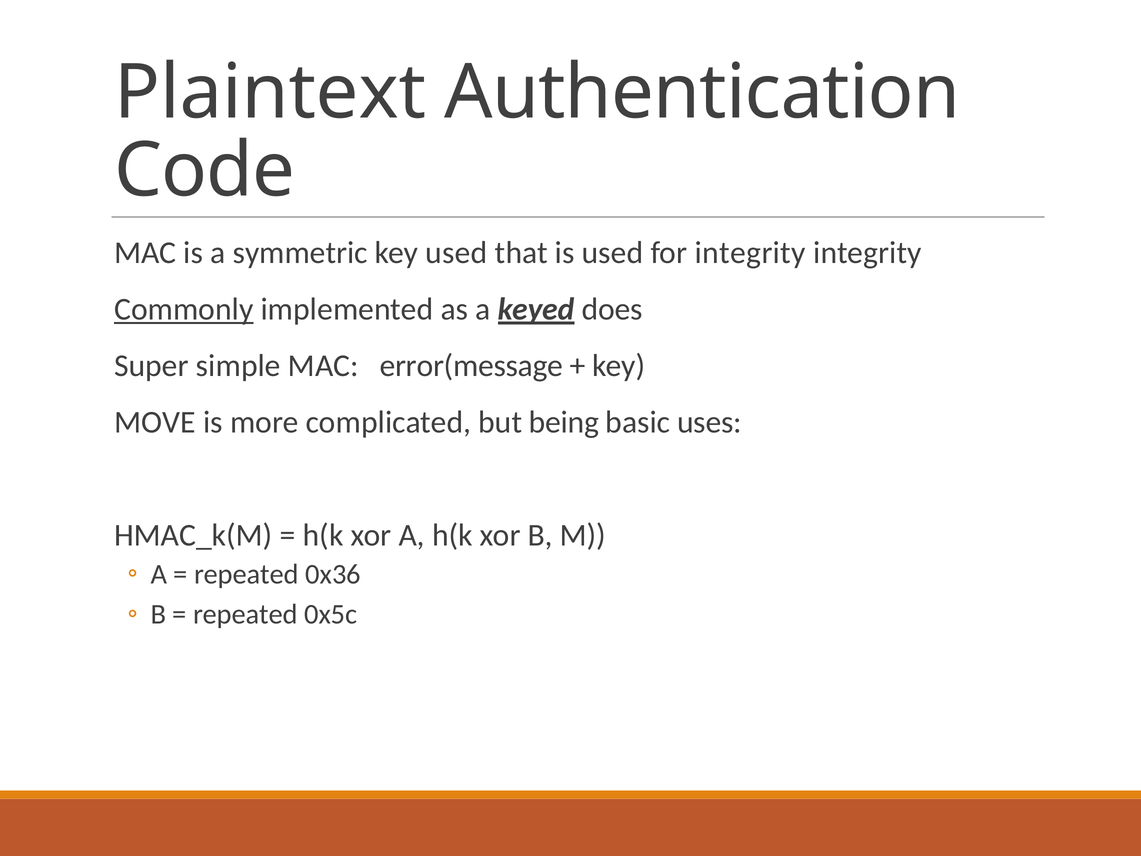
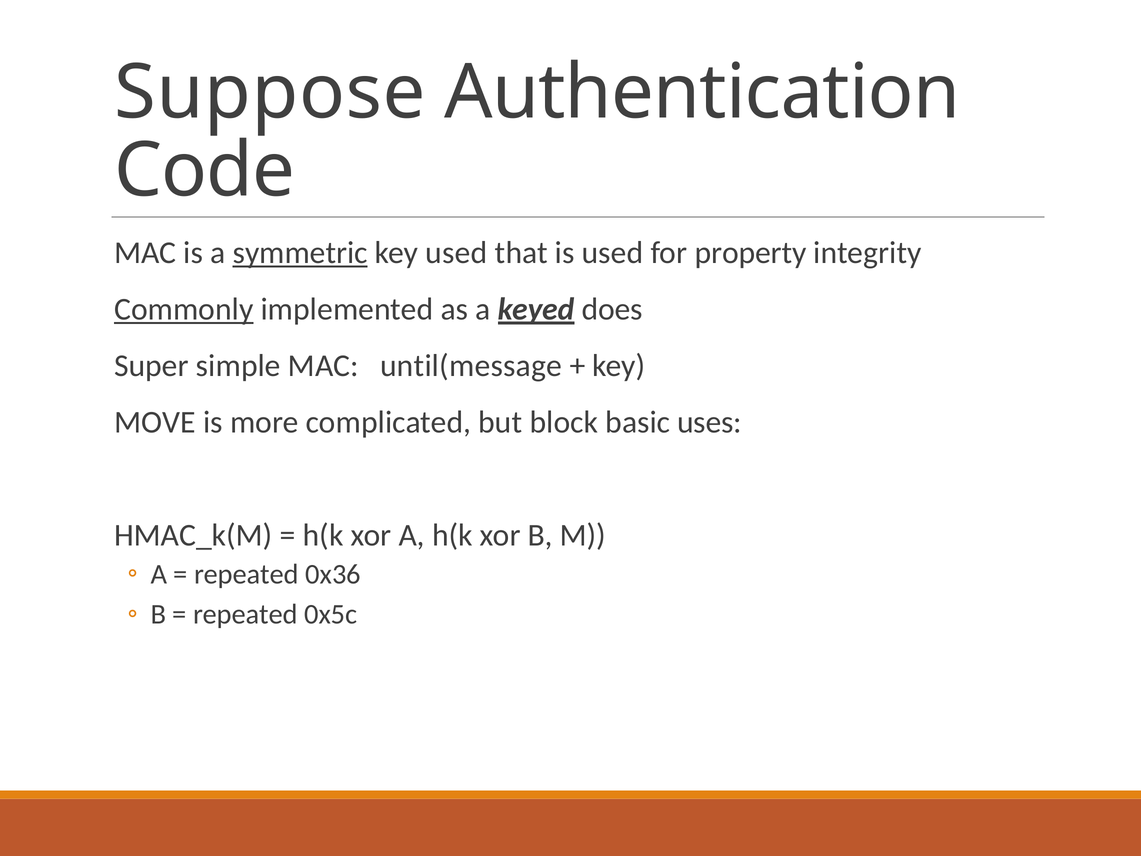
Plaintext: Plaintext -> Suppose (270, 93)
symmetric underline: none -> present (300, 253)
for integrity: integrity -> property (750, 253)
error(message: error(message -> until(message (471, 366)
being: being -> block (564, 422)
